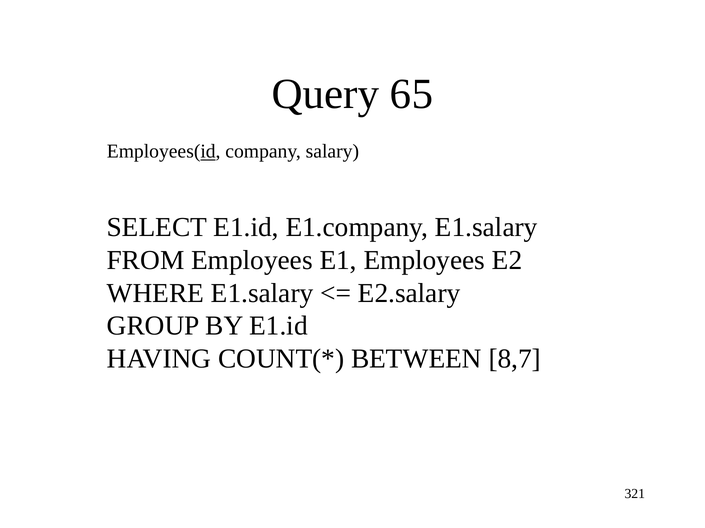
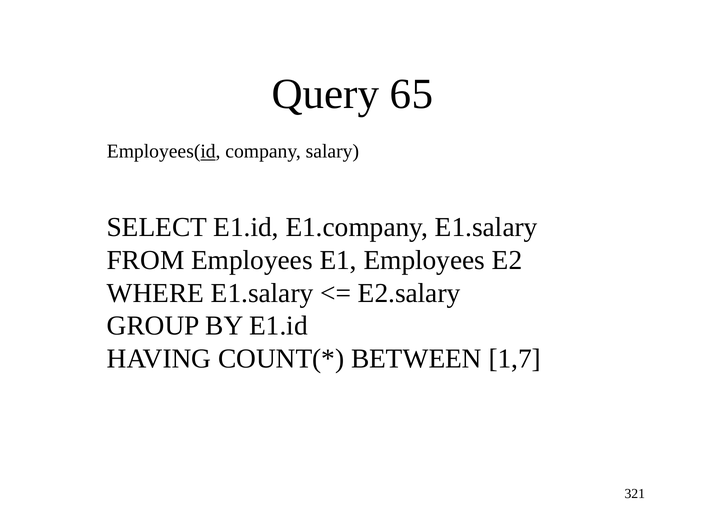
8,7: 8,7 -> 1,7 (515, 359)
